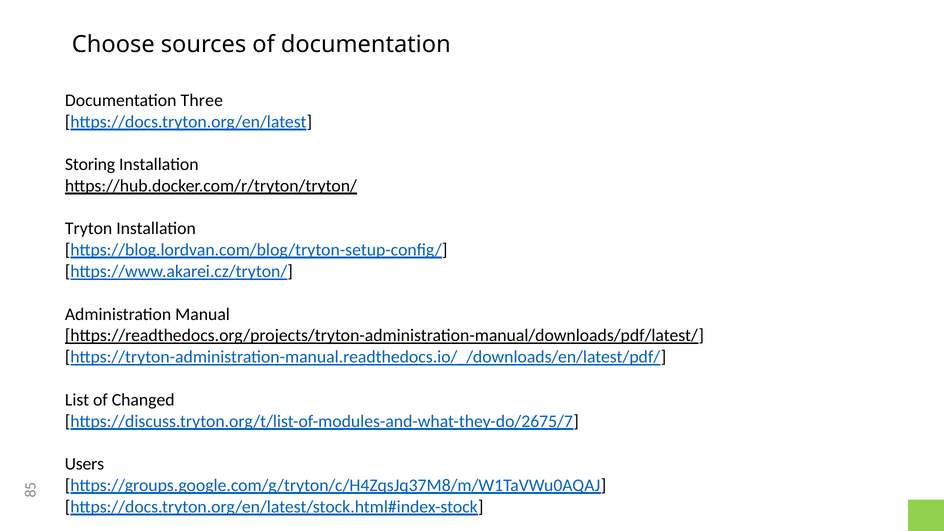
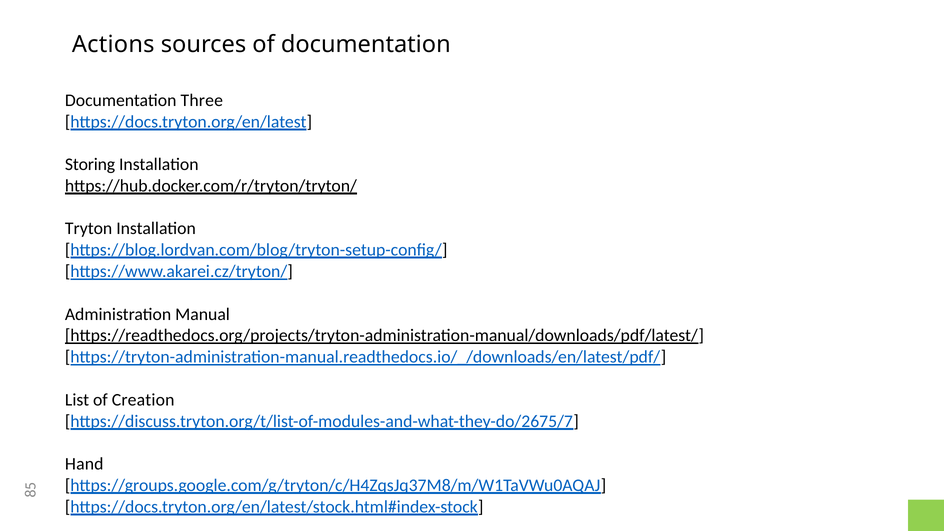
Choose: Choose -> Actions (113, 44)
Changed: Changed -> Creation (143, 400)
Users: Users -> Hand (84, 464)
